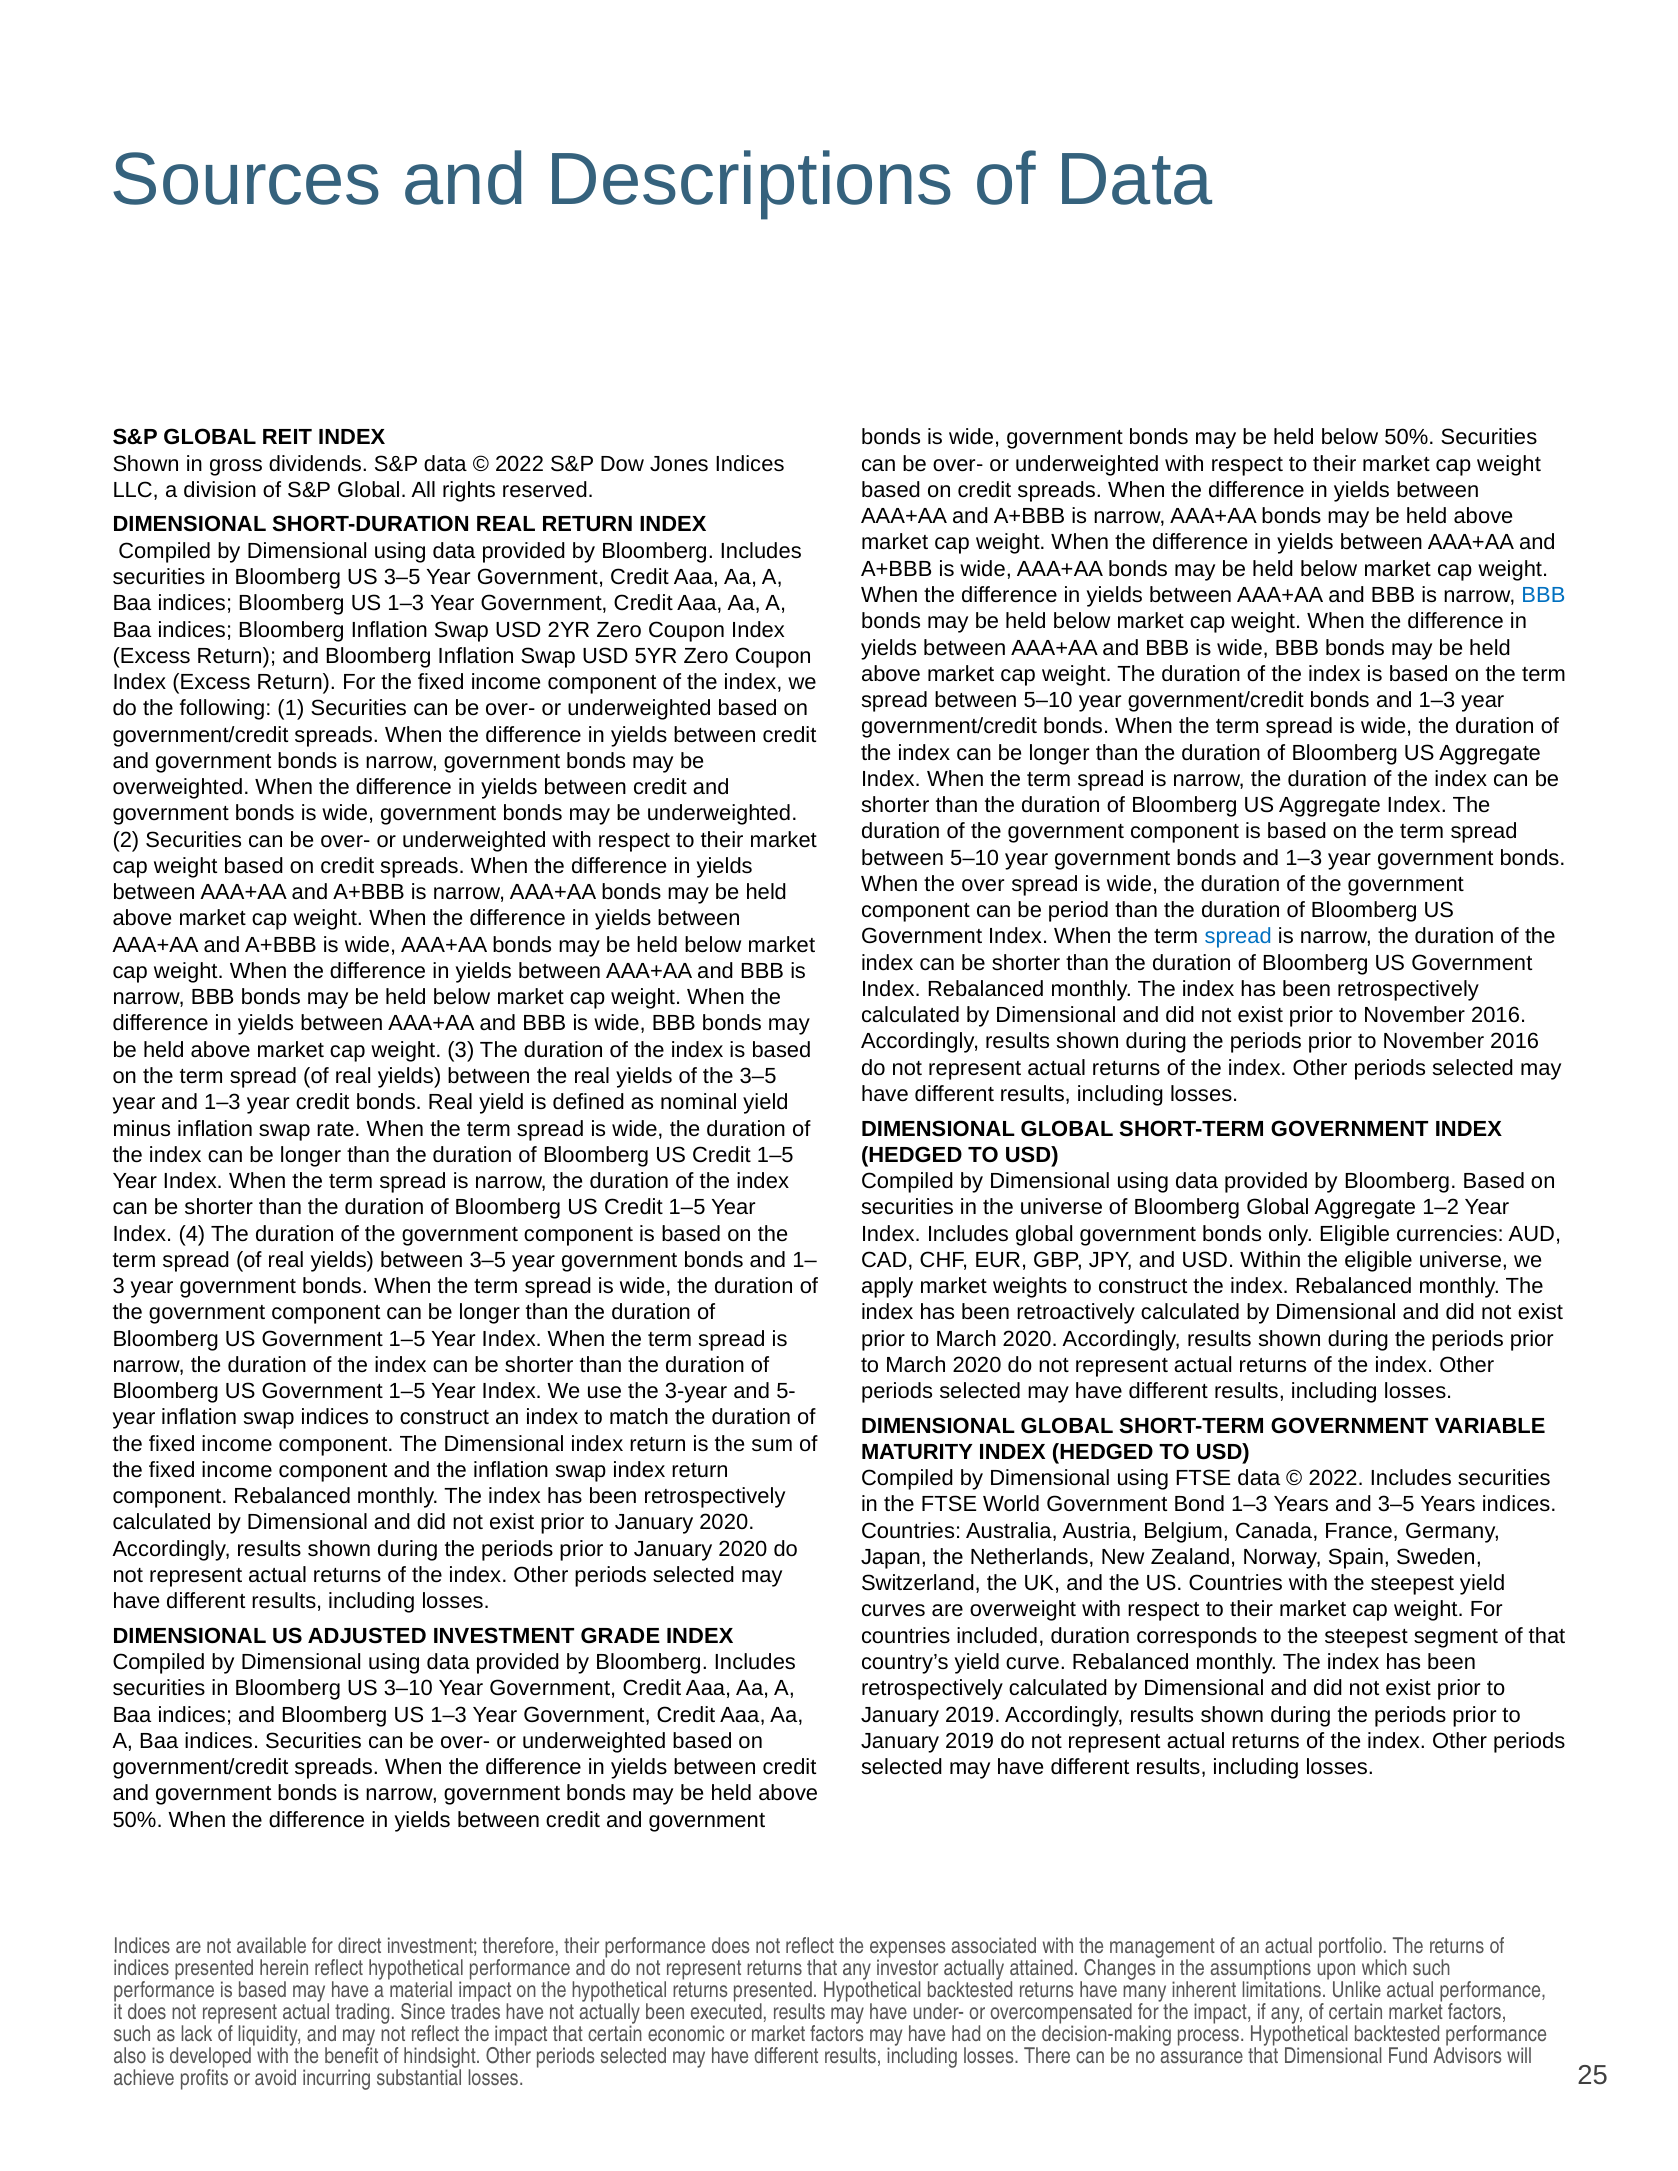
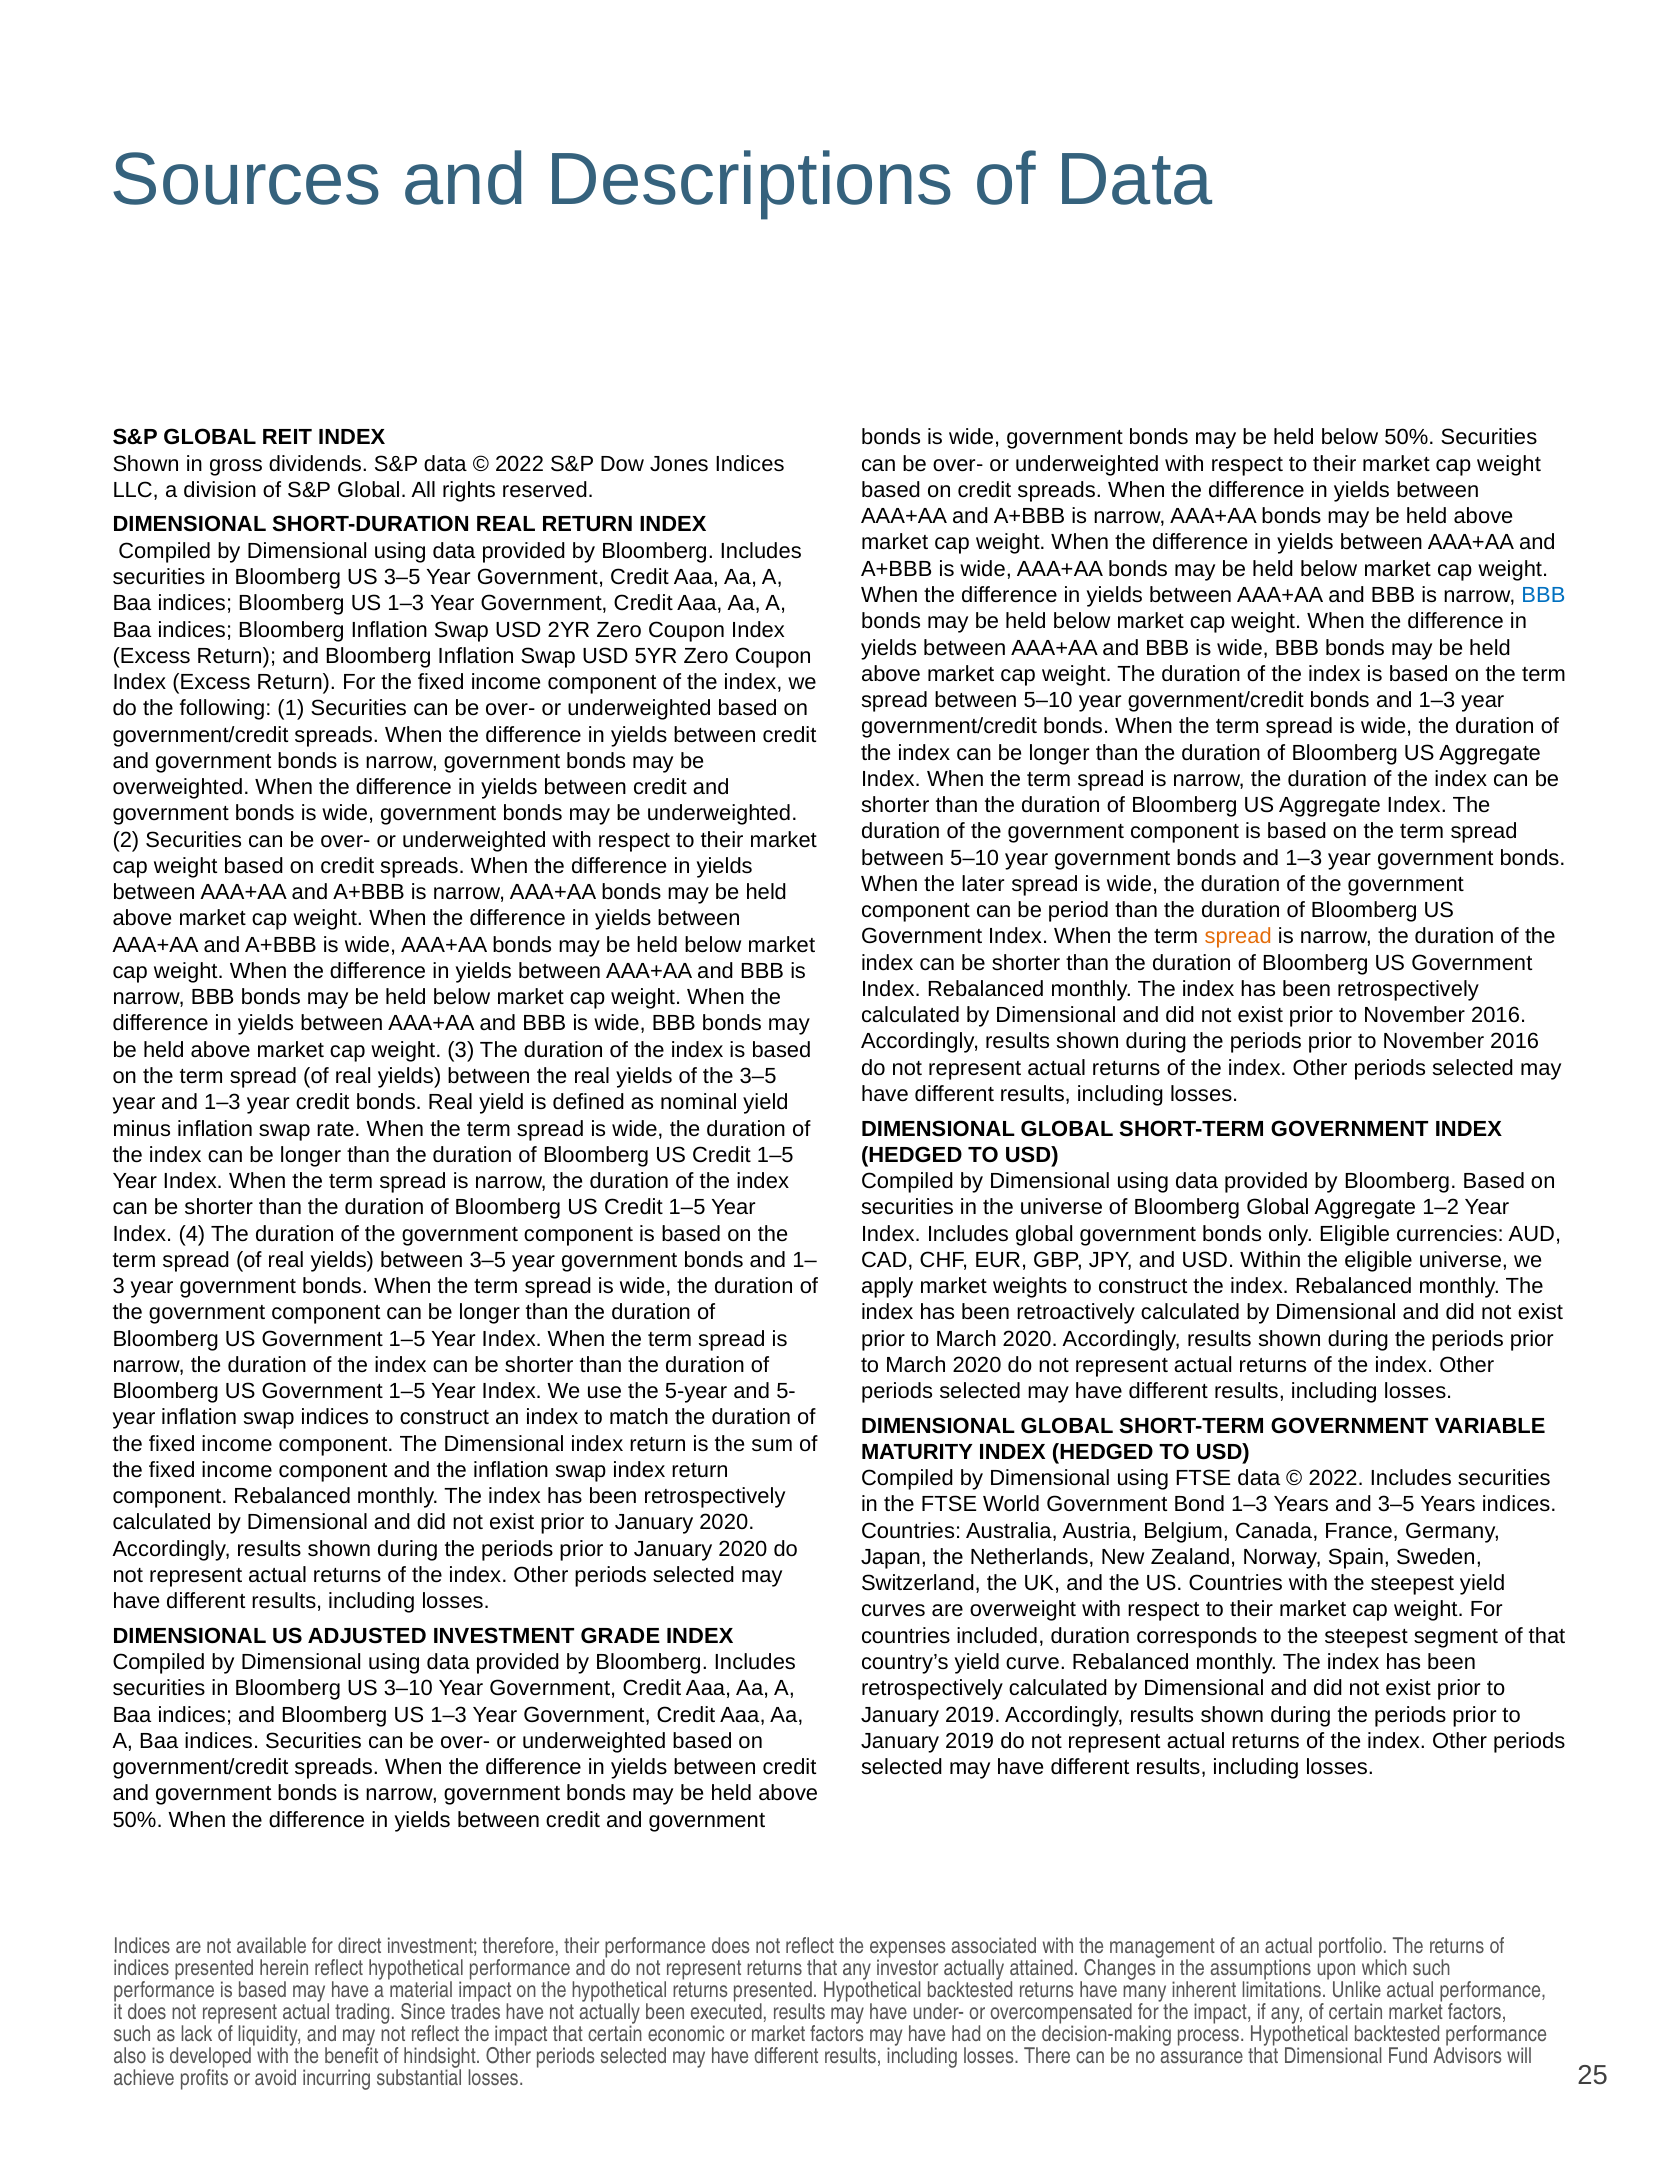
over: over -> later (983, 884)
spread colour: blue -> orange (1238, 937)
3-year: 3-year -> 5-year (696, 1392)
